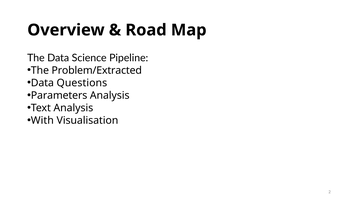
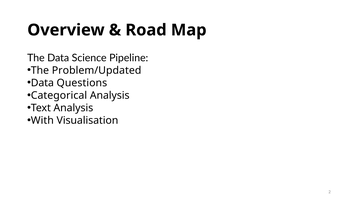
Problem/Extracted: Problem/Extracted -> Problem/Updated (97, 70)
Parameters: Parameters -> Categorical (59, 96)
